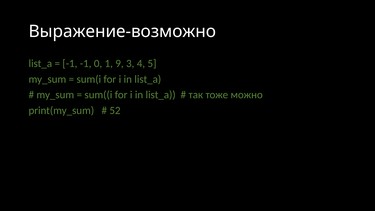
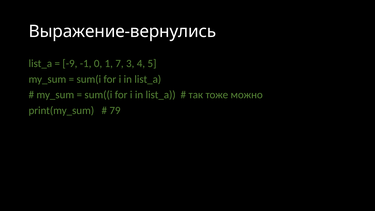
Выражение-возможно: Выражение-возможно -> Выражение-вернулись (122, 32)
-1: -1 -> -9 (70, 63)
9: 9 -> 7 (119, 63)
52: 52 -> 79 (115, 111)
